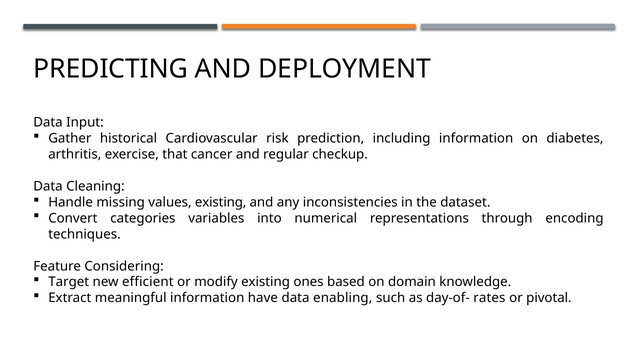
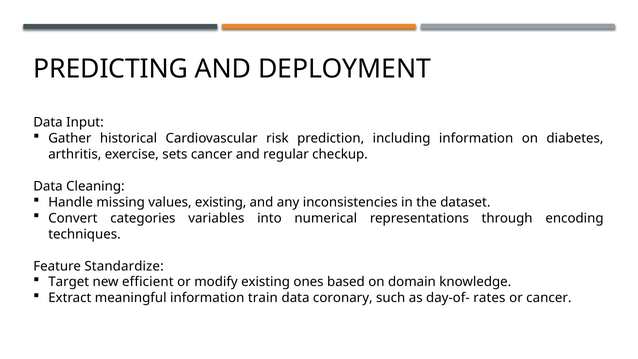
that: that -> sets (175, 154)
Considering: Considering -> Standardize (124, 266)
have: have -> train (263, 298)
enabling: enabling -> coronary (343, 298)
or pivotal: pivotal -> cancer (549, 298)
